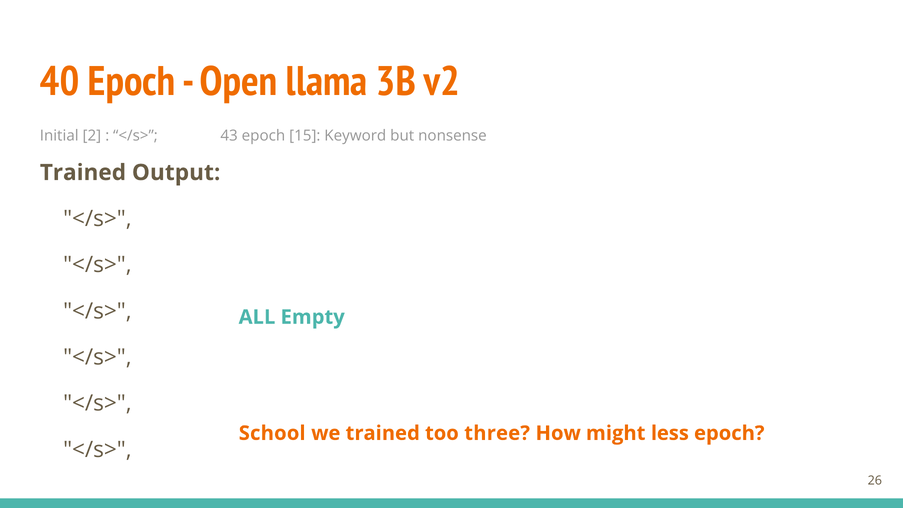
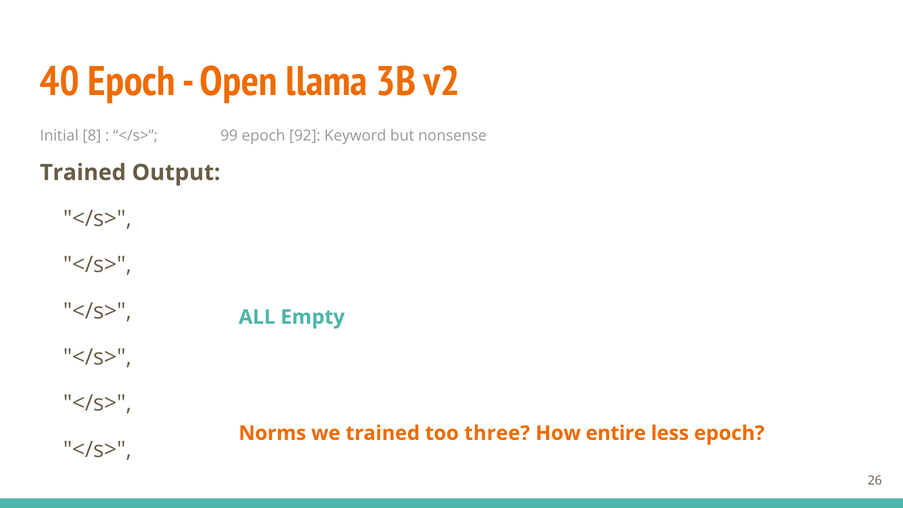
2: 2 -> 8 (92, 136)
43: 43 -> 99 (229, 136)
15: 15 -> 92 (305, 136)
School: School -> Norms (272, 433)
might: might -> entire (616, 433)
